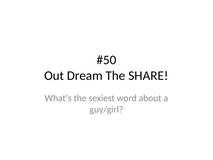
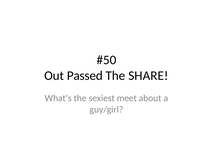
Dream: Dream -> Passed (85, 75)
word: word -> meet (127, 98)
